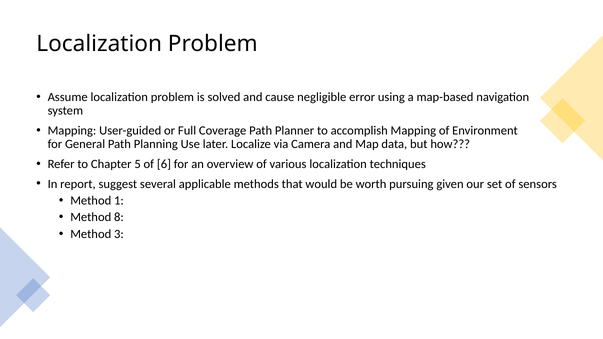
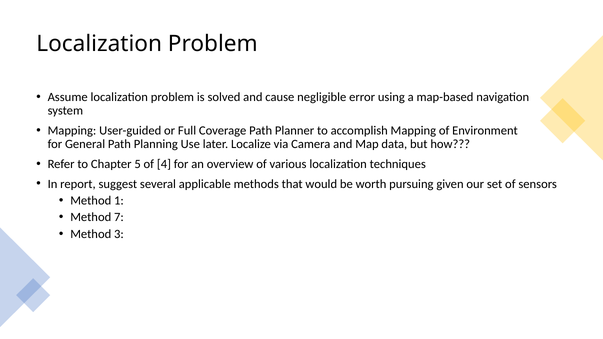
6: 6 -> 4 (164, 164)
8: 8 -> 7 (119, 217)
